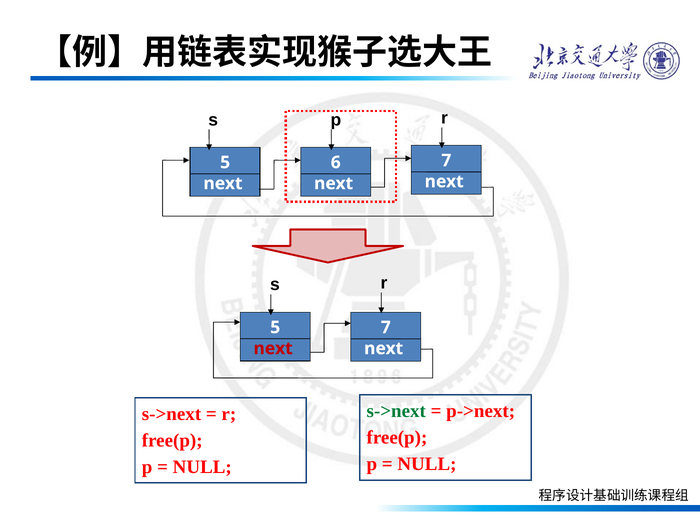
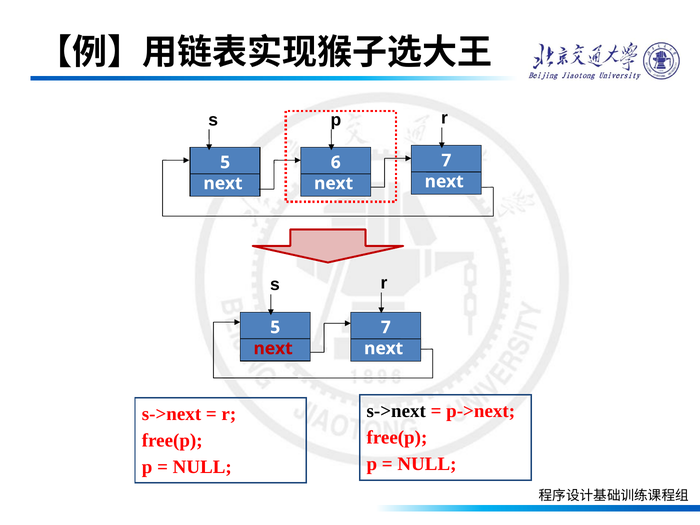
s->next colour: green -> black (396, 411)
